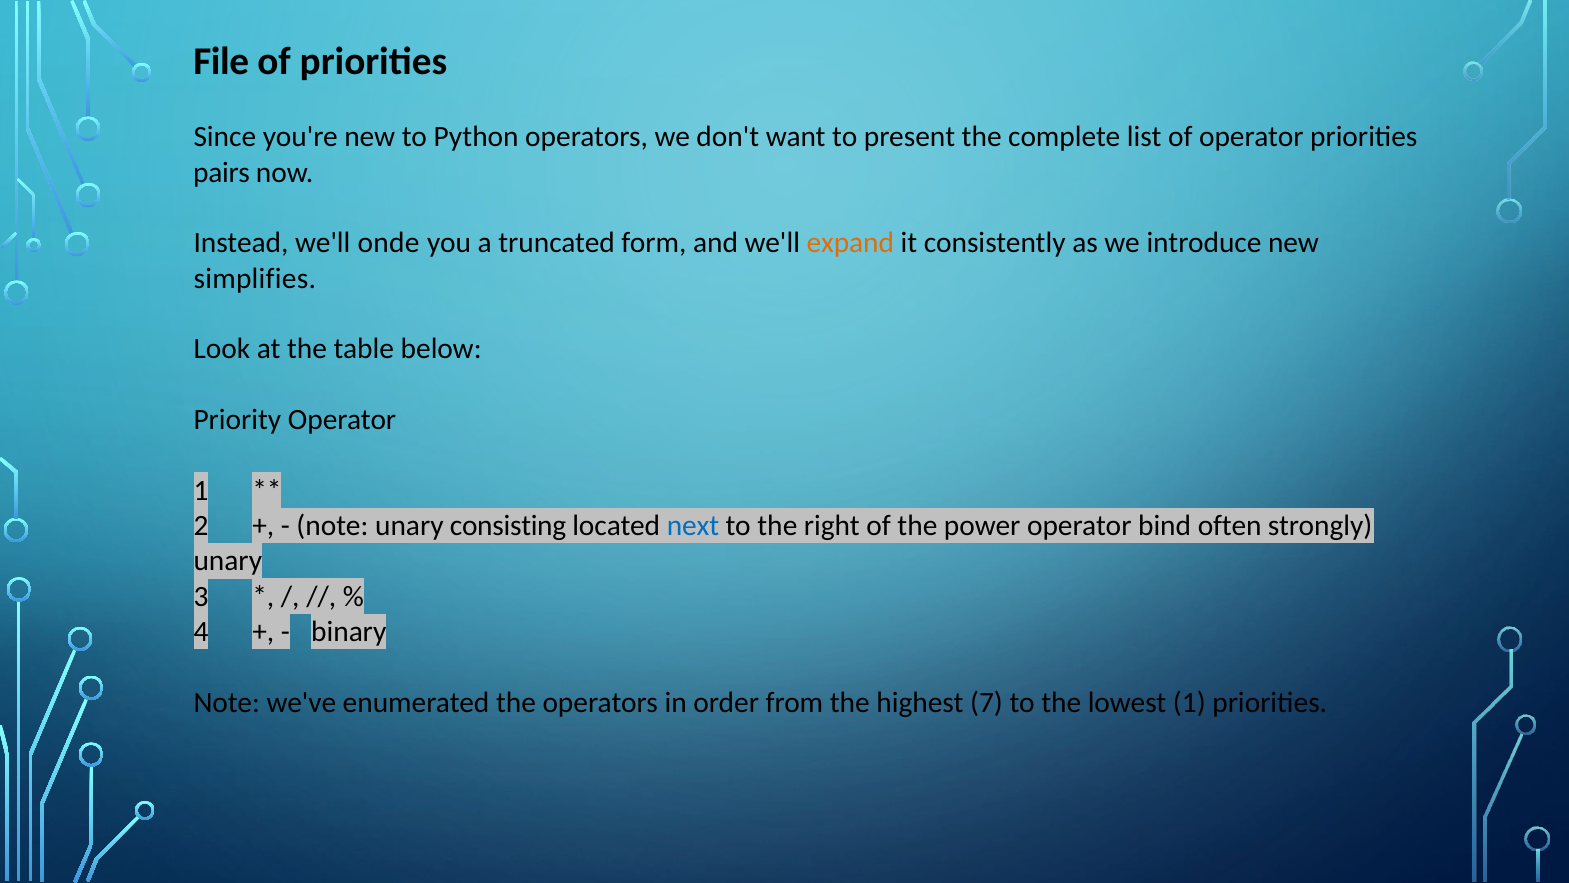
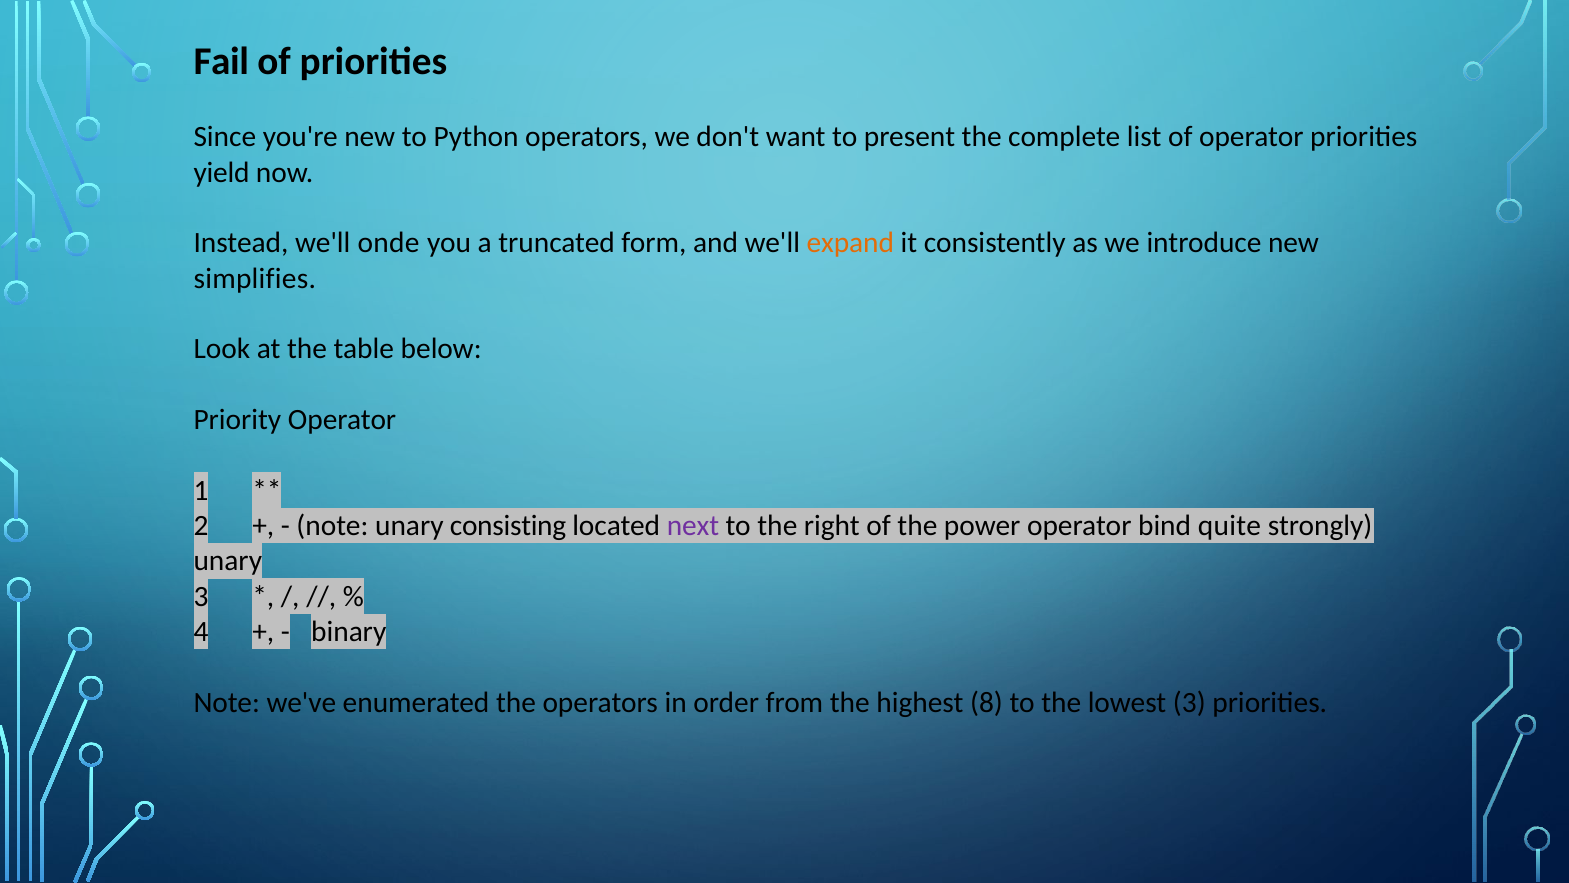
File: File -> Fail (221, 61)
pairs: pairs -> yield (222, 173)
next colour: blue -> purple (693, 526)
often: often -> quite (1229, 526)
7: 7 -> 8 (987, 702)
lowest 1: 1 -> 3 (1189, 702)
